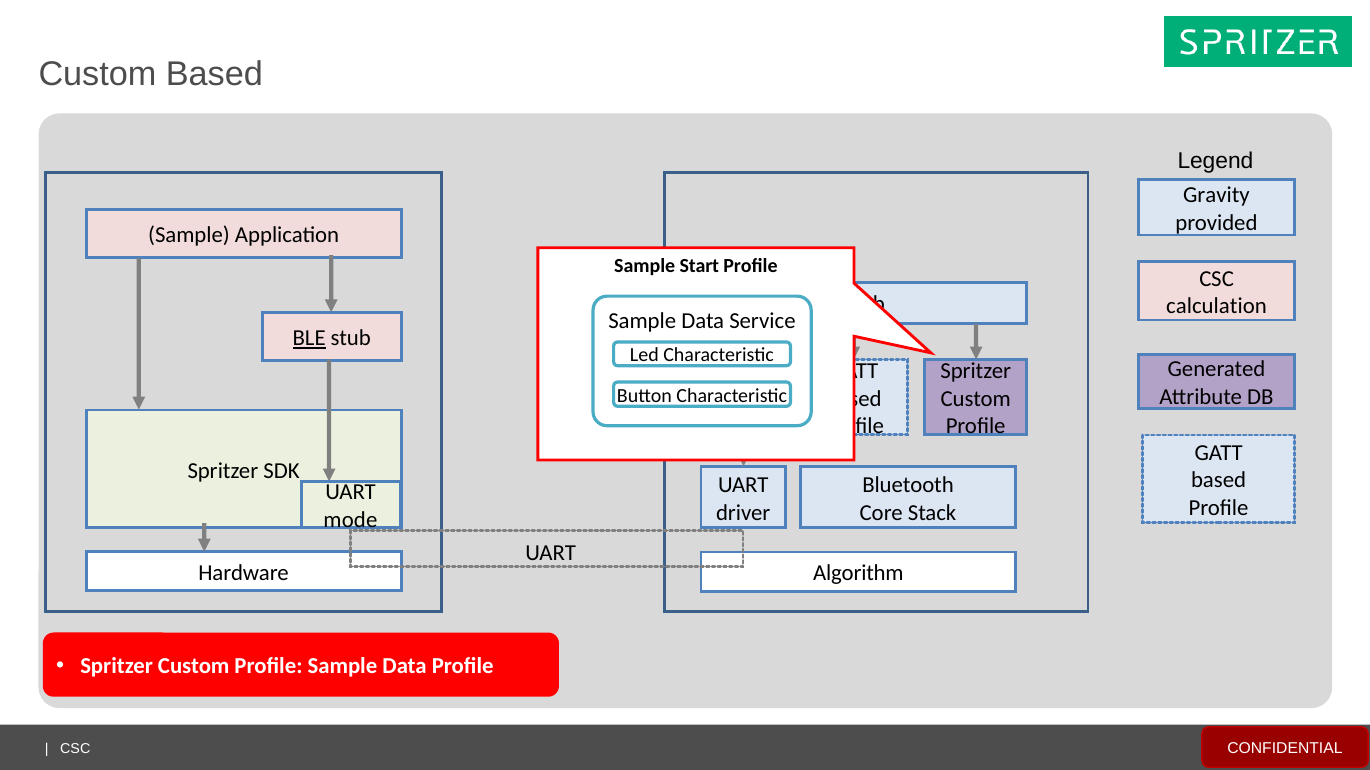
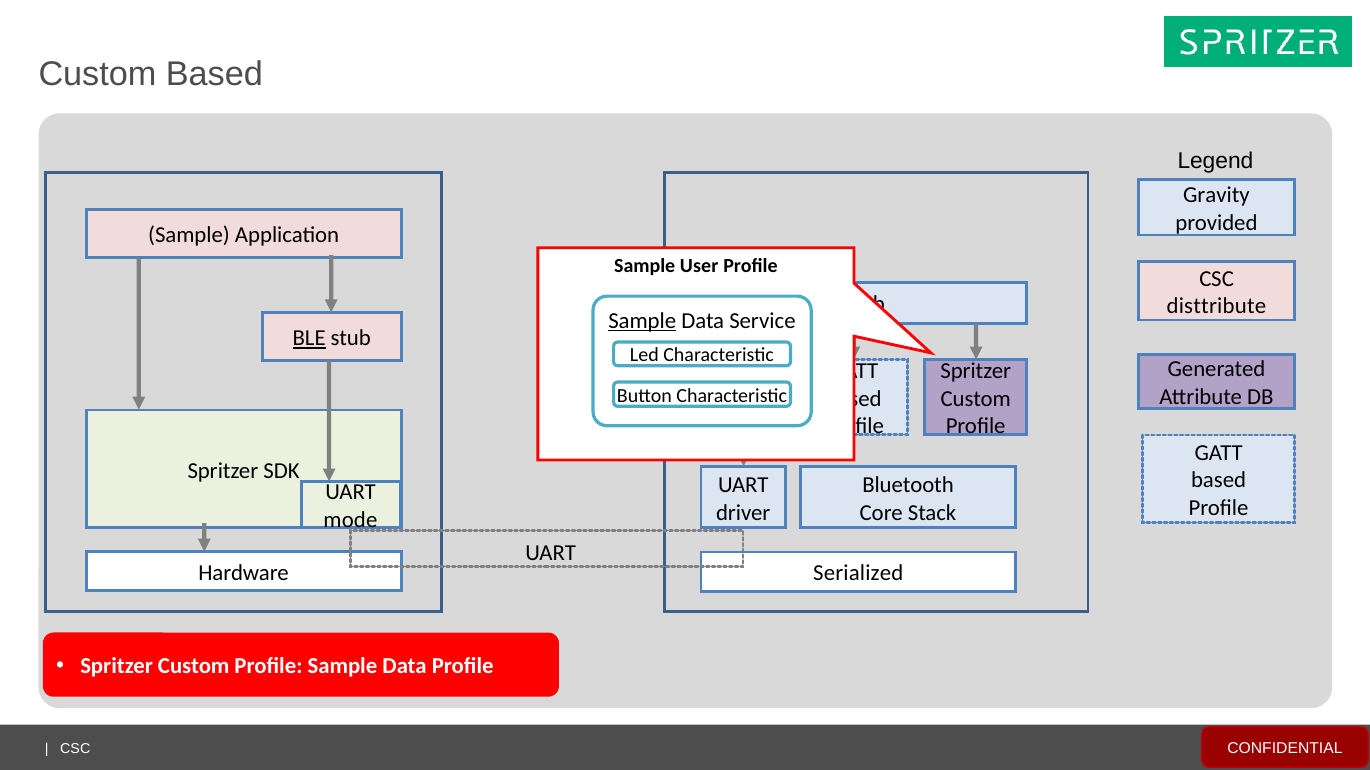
Start: Start -> User (699, 266)
calculation: calculation -> disttribute (1216, 306)
Sample underline: none -> present (642, 321)
Algorithm: Algorithm -> Serialized (858, 573)
